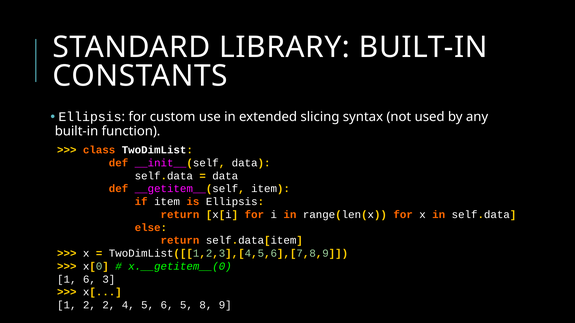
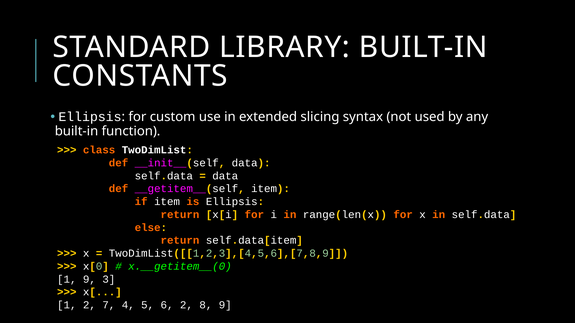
1 6: 6 -> 9 (89, 280)
2 2: 2 -> 7 (109, 305)
6 5: 5 -> 2 (186, 305)
